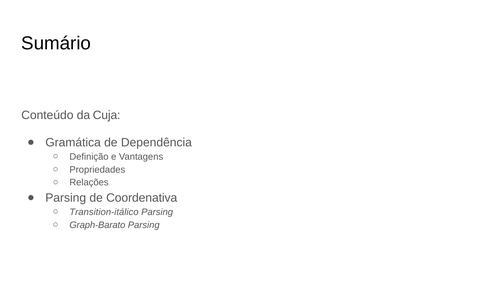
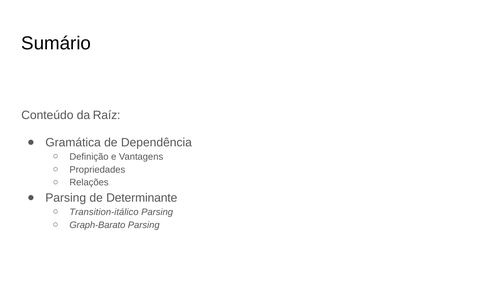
Cuja: Cuja -> Raíz (107, 115)
Coordenativa: Coordenativa -> Determinante (142, 198)
